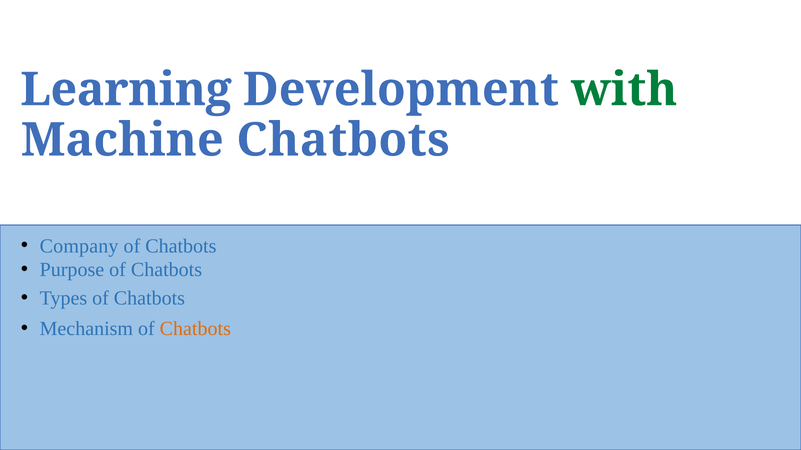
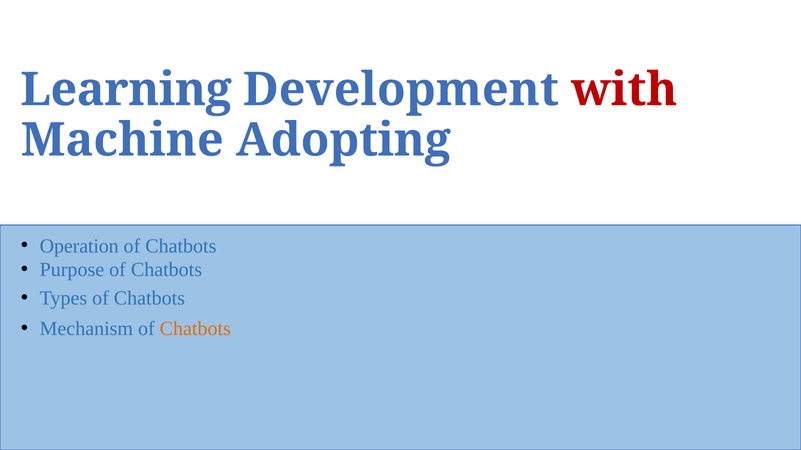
with colour: green -> red (624, 90)
Machine Chatbots: Chatbots -> Adopting (343, 140)
Company: Company -> Operation (79, 246)
